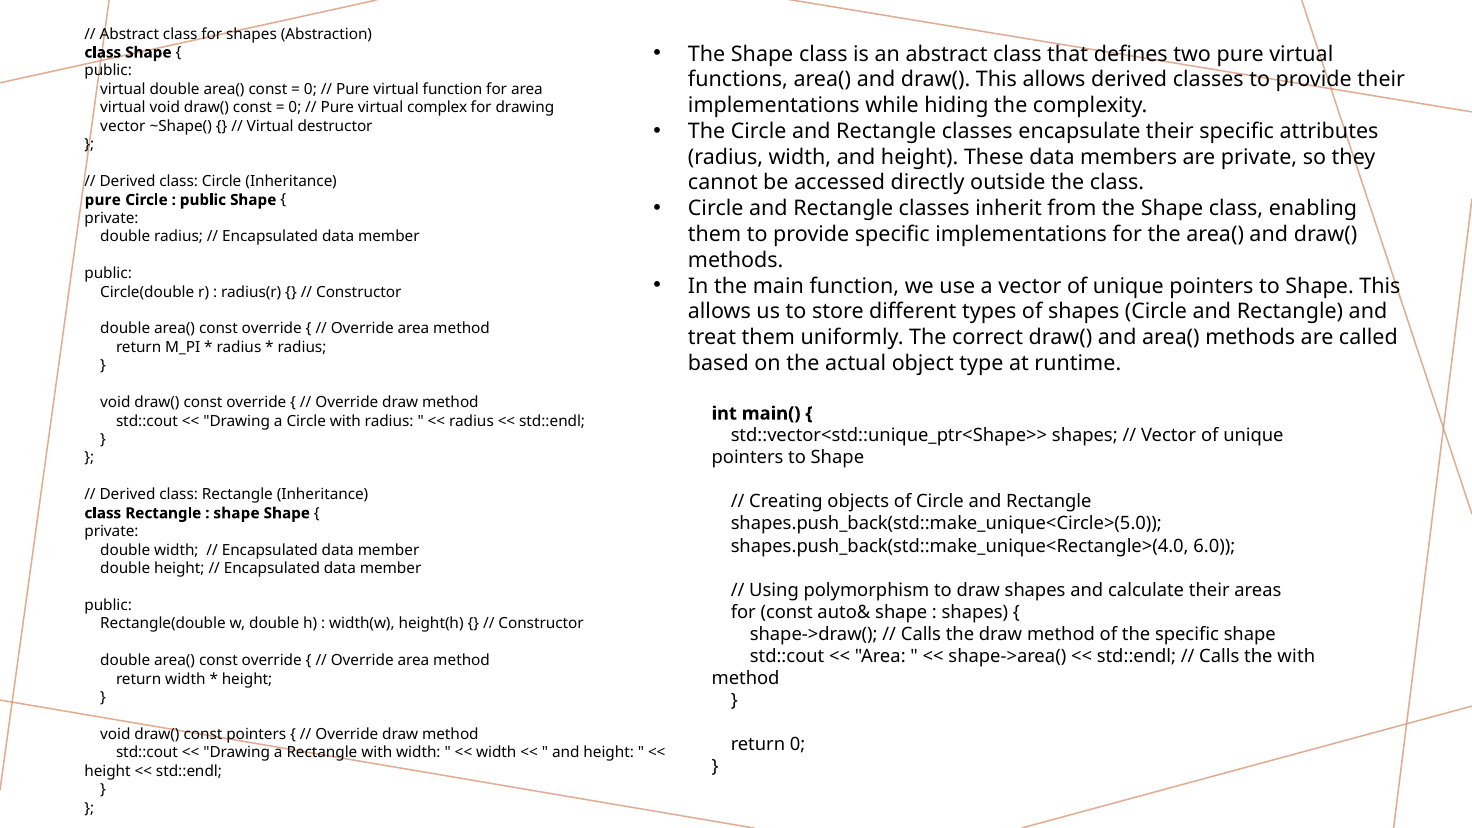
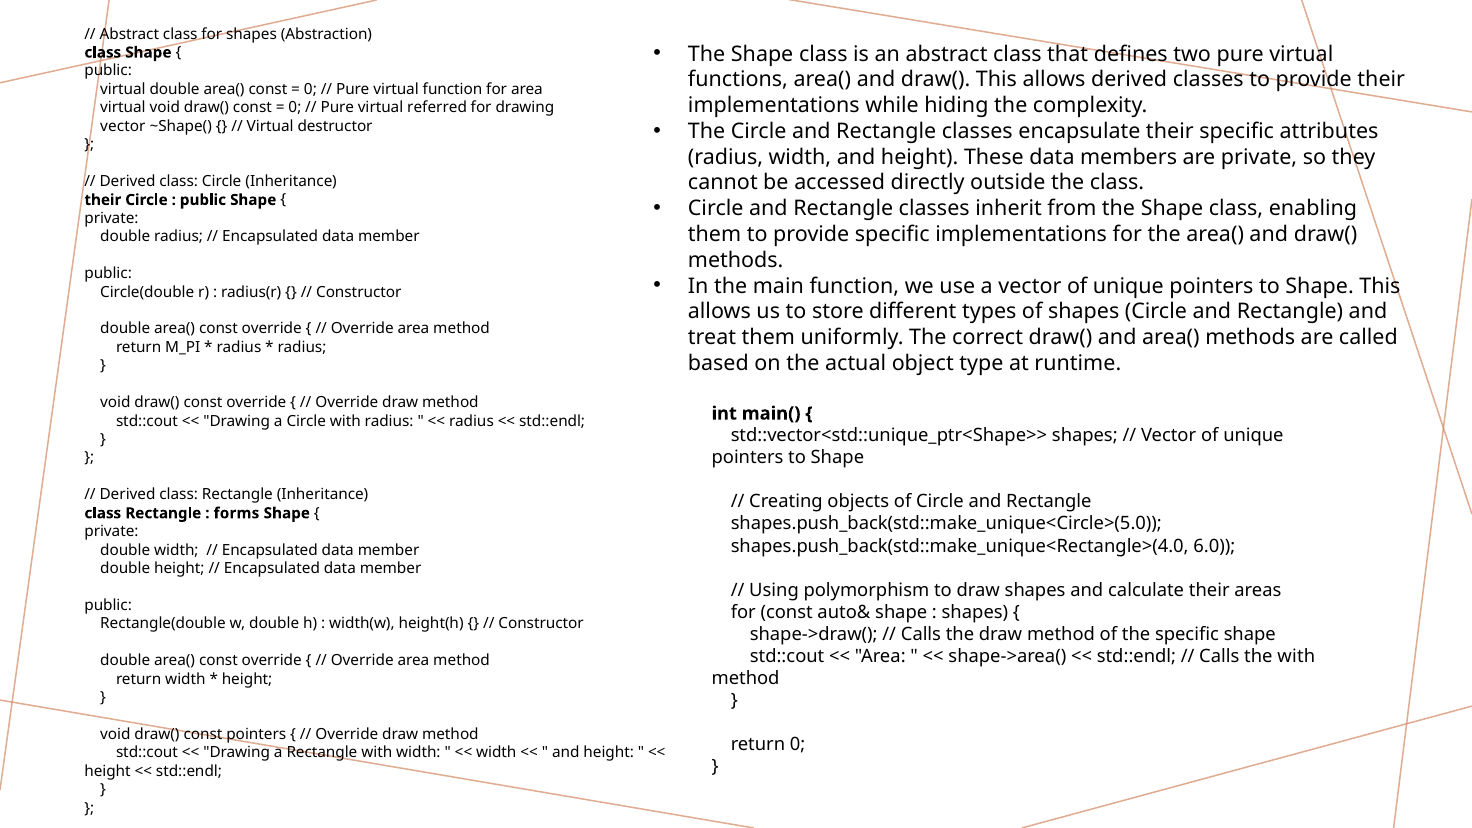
complex: complex -> referred (437, 108)
pure: pure -> their (103, 200)
shape: shape -> forms (236, 513)
